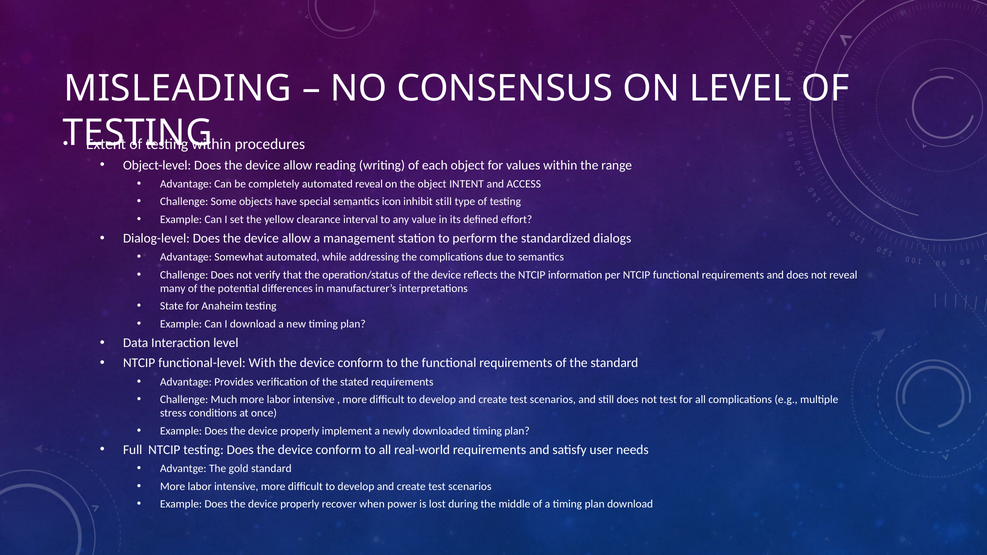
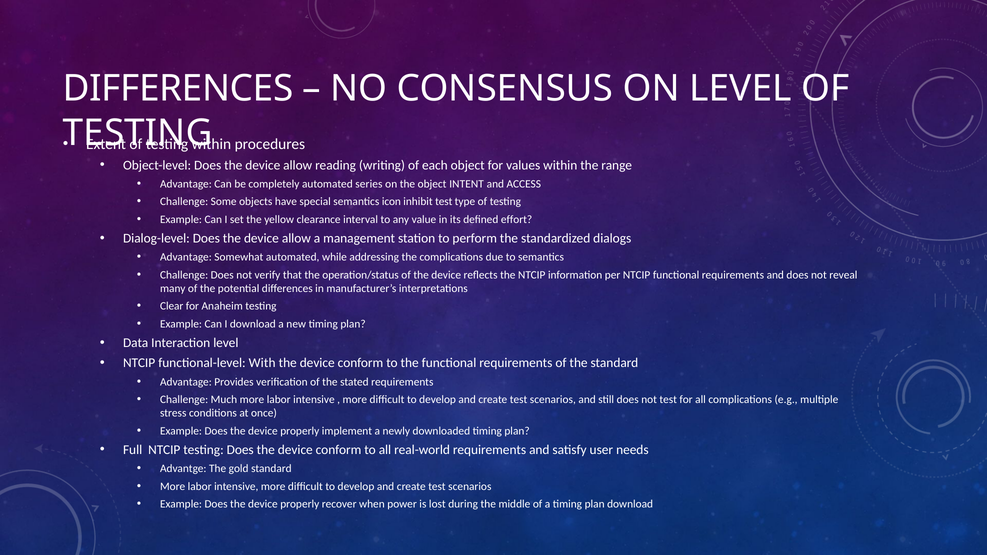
MISLEADING: MISLEADING -> DIFFERENCES (178, 89)
automated reveal: reveal -> series (369, 184)
inhibit still: still -> test (444, 202)
State: State -> Clear (172, 306)
